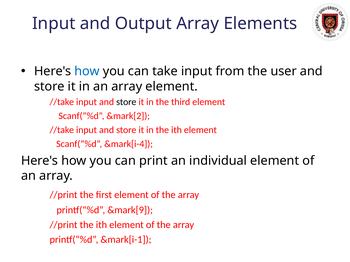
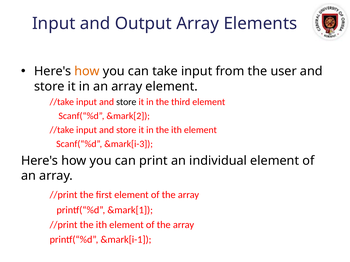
how colour: blue -> orange (87, 71)
&mark[i-4: &mark[i-4 -> &mark[i-3 (129, 144)
&mark[9: &mark[9 -> &mark[1 (130, 210)
